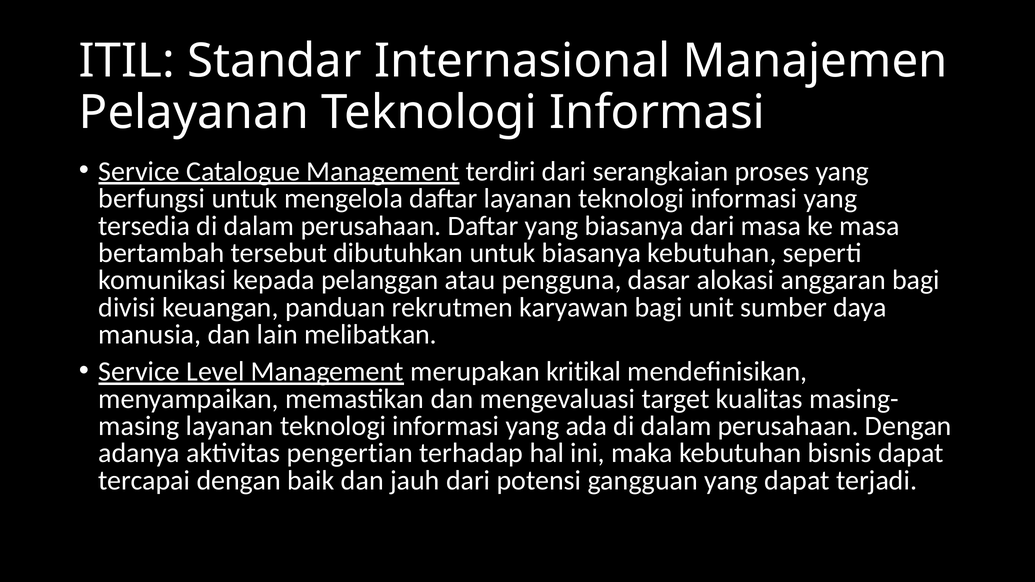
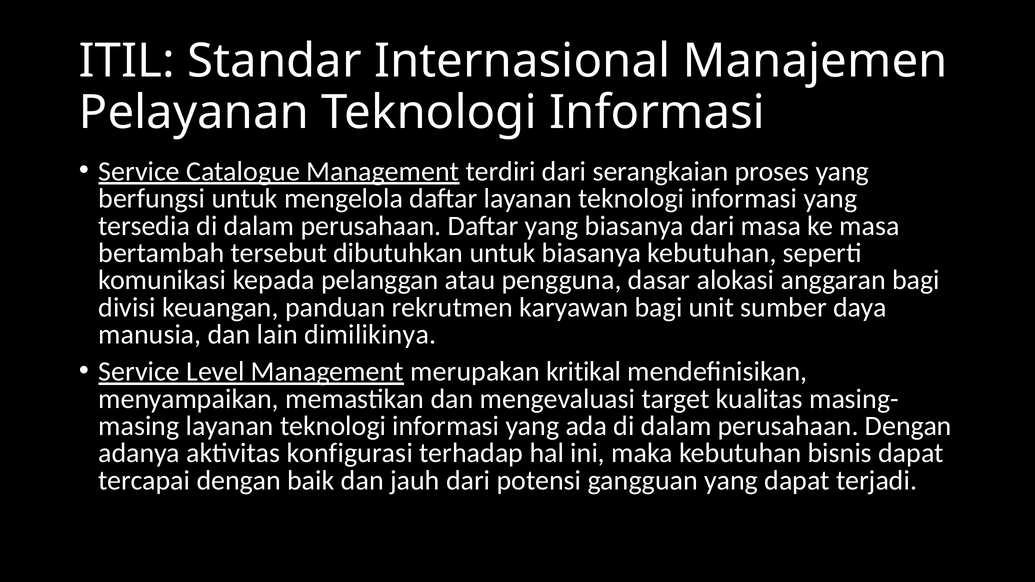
melibatkan: melibatkan -> dimilikinya (370, 335)
pengertian: pengertian -> konfigurasi (350, 453)
